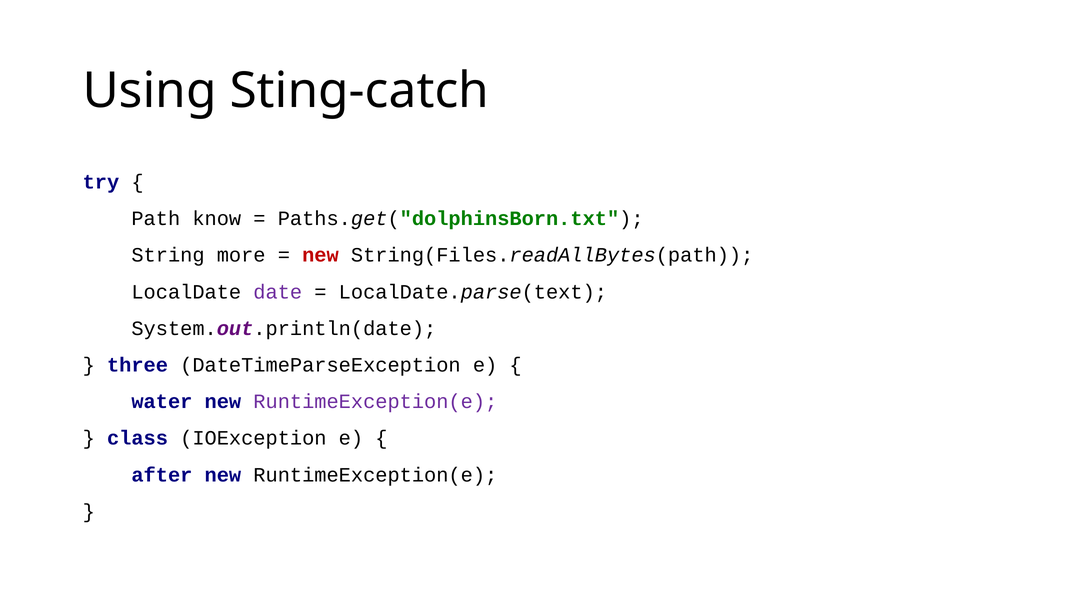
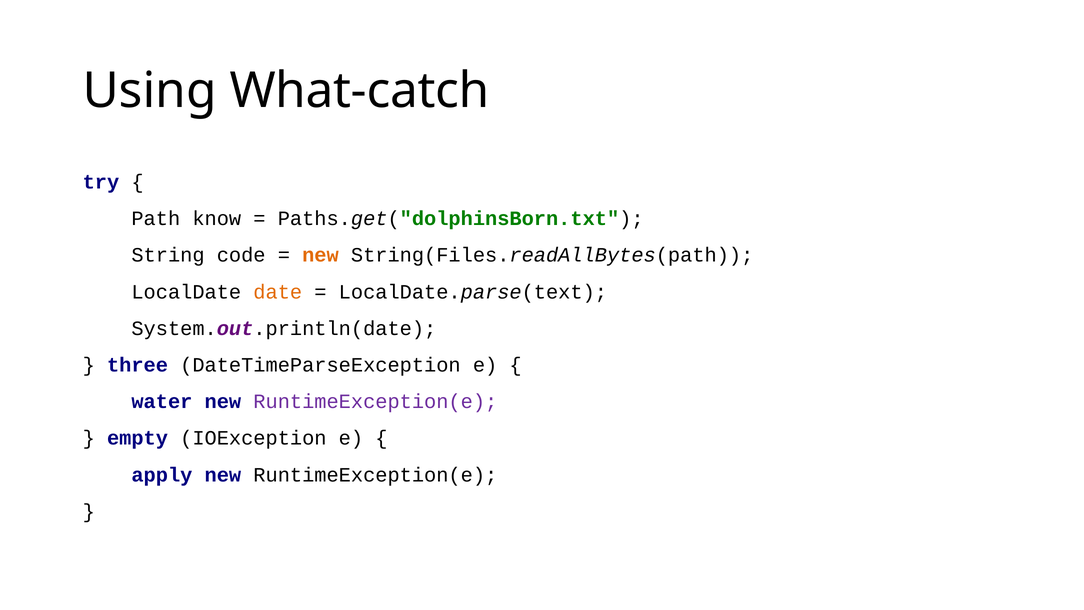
Sting-catch: Sting-catch -> What-catch (360, 91)
more: more -> code (241, 255)
new colour: red -> orange (320, 255)
date colour: purple -> orange (278, 292)
class: class -> empty (138, 438)
after: after -> apply (162, 475)
